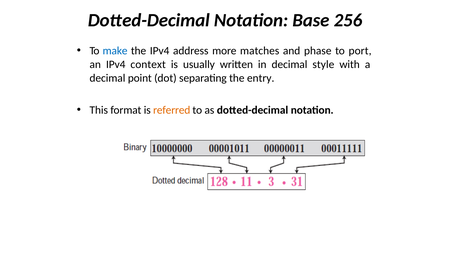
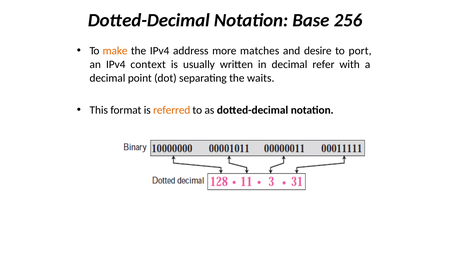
make colour: blue -> orange (115, 51)
phase: phase -> desire (318, 51)
style: style -> refer (323, 64)
entry: entry -> waits (261, 78)
